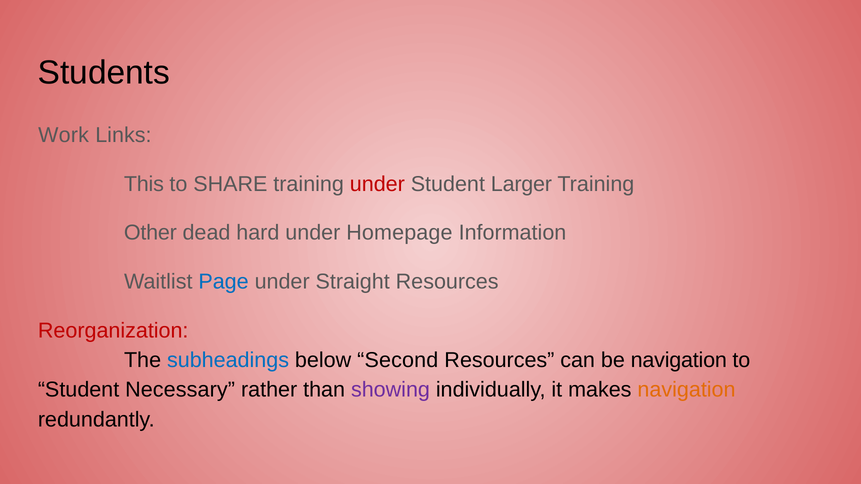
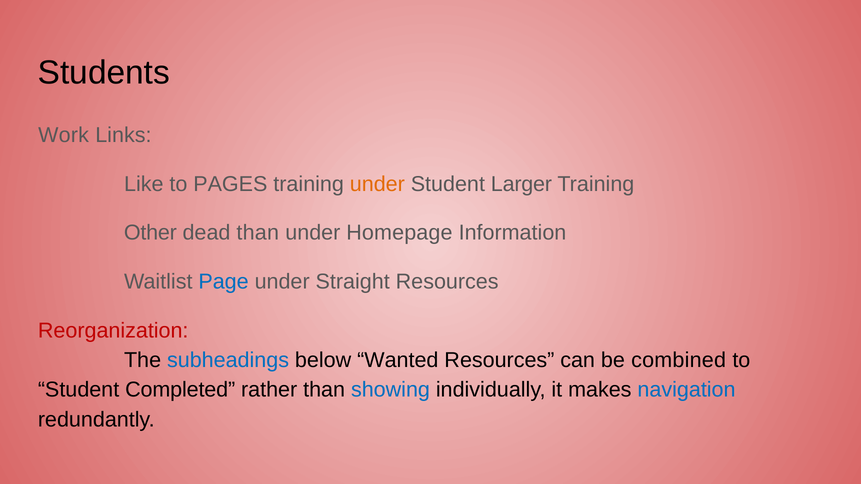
This: This -> Like (144, 184)
SHARE: SHARE -> PAGES (230, 184)
under colour: red -> orange (377, 184)
dead hard: hard -> than (258, 233)
Second: Second -> Wanted (398, 360)
be navigation: navigation -> combined (679, 360)
Necessary: Necessary -> Completed (180, 390)
showing colour: purple -> blue (390, 390)
navigation colour: orange -> blue (687, 390)
